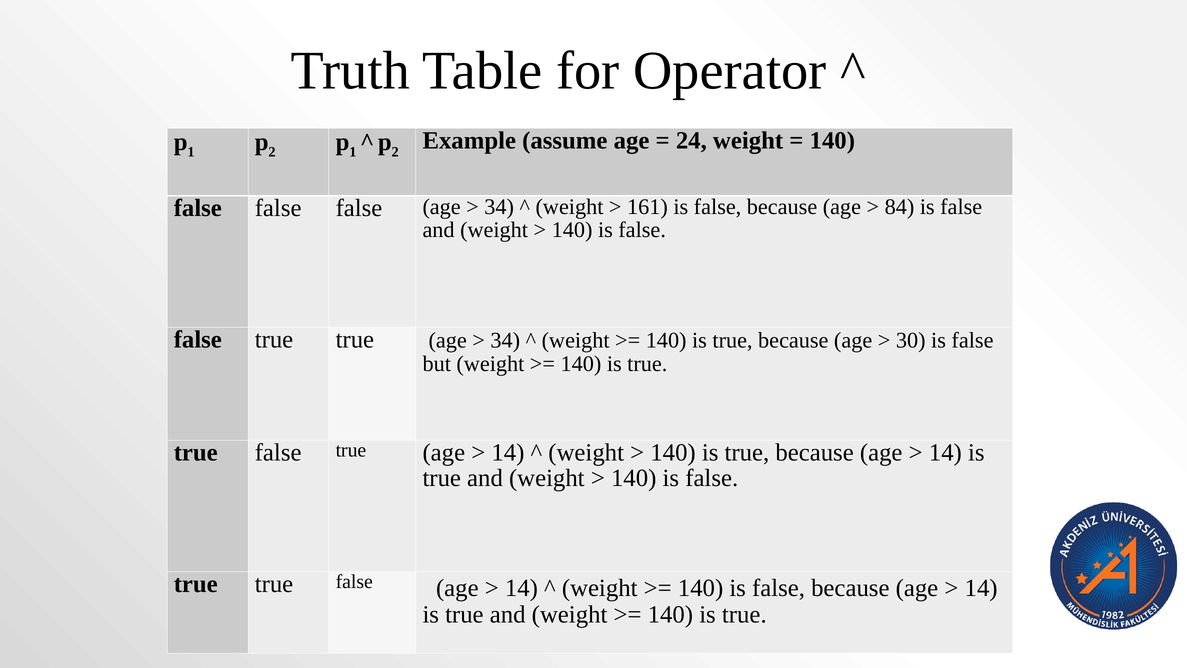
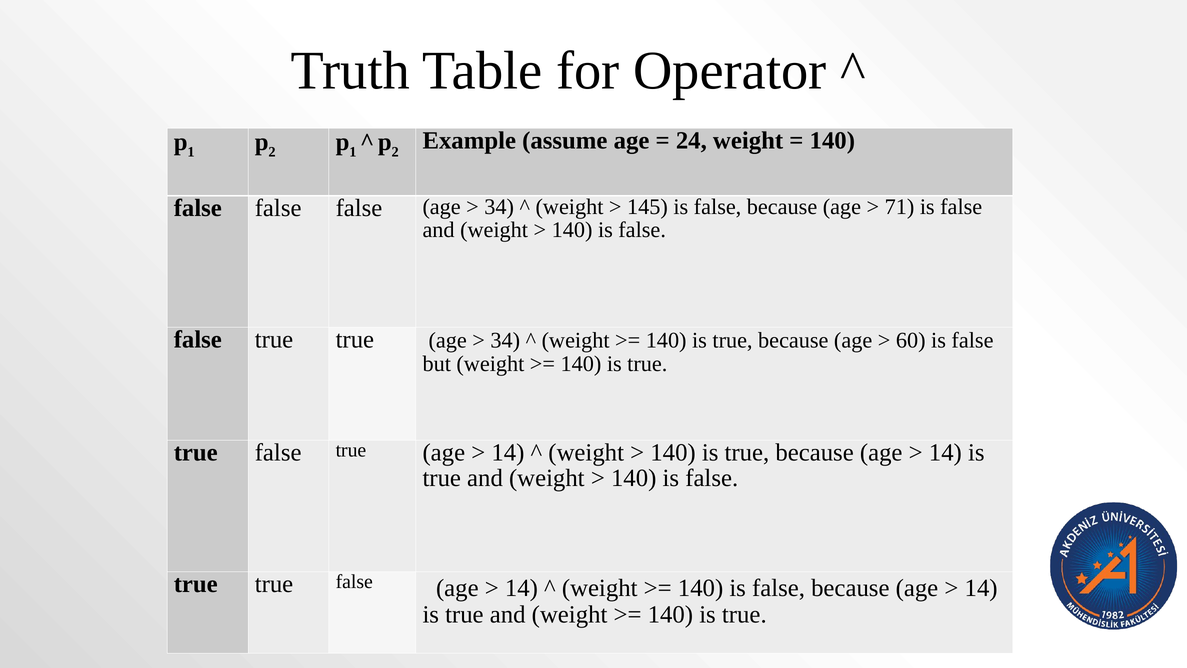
161: 161 -> 145 (647, 207)
84: 84 -> 71 (899, 207)
30: 30 -> 60 (911, 340)
